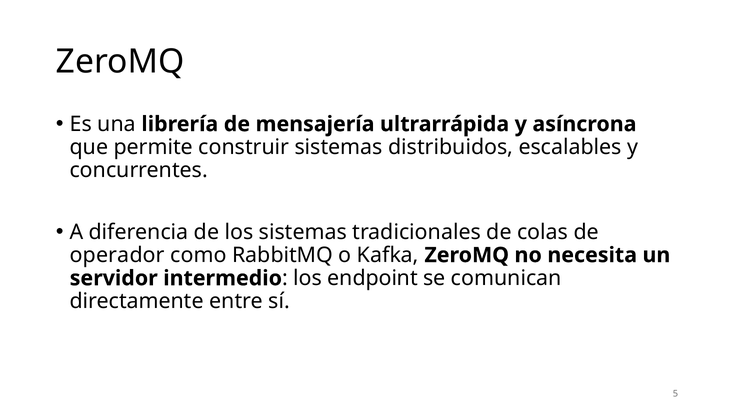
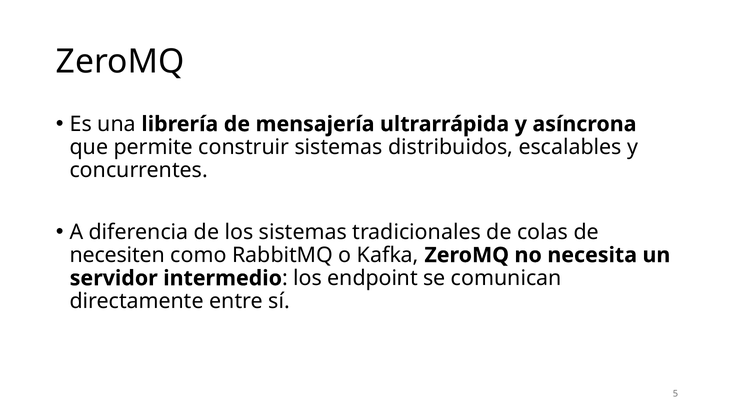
operador: operador -> necesiten (117, 255)
